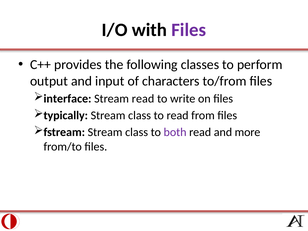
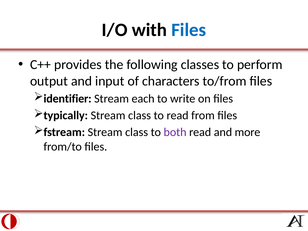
Files colour: purple -> blue (189, 30)
interface: interface -> identifier (68, 99)
Stream read: read -> each (143, 99)
